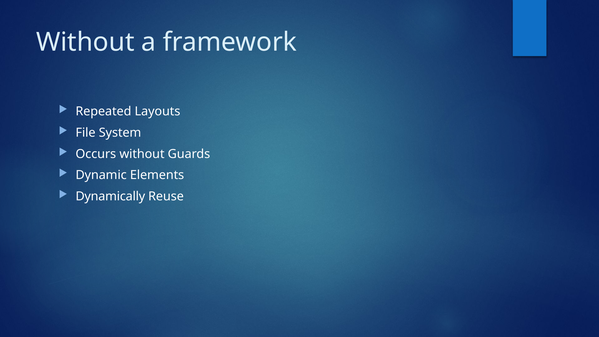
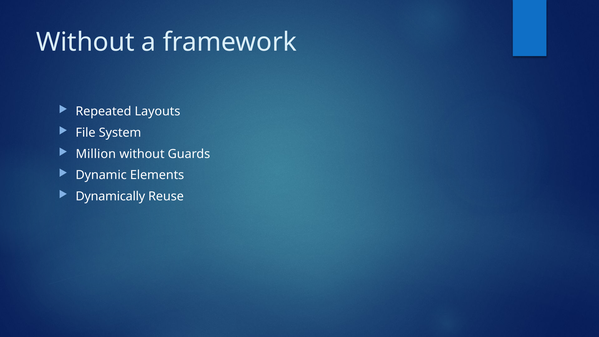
Occurs: Occurs -> Million (96, 154)
